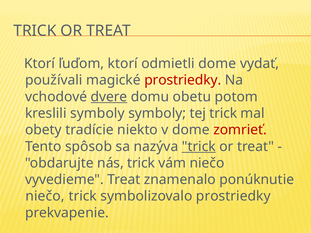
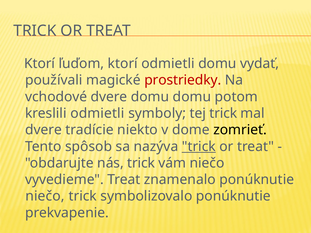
odmietli dome: dome -> domu (217, 64)
dvere underline: present -> none (109, 97)
domu obetu: obetu -> domu (192, 97)
kreslili symboly: symboly -> odmietli (97, 113)
obety: obety -> dvere (43, 130)
zomrieť colour: red -> black (240, 130)
symbolizovalo prostriedky: prostriedky -> ponúknutie (233, 196)
